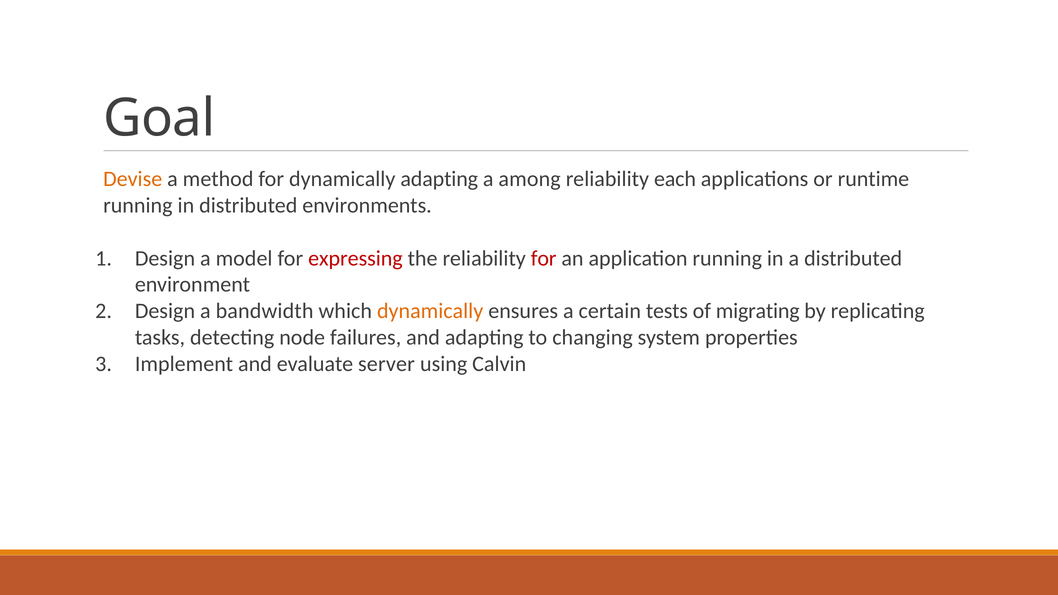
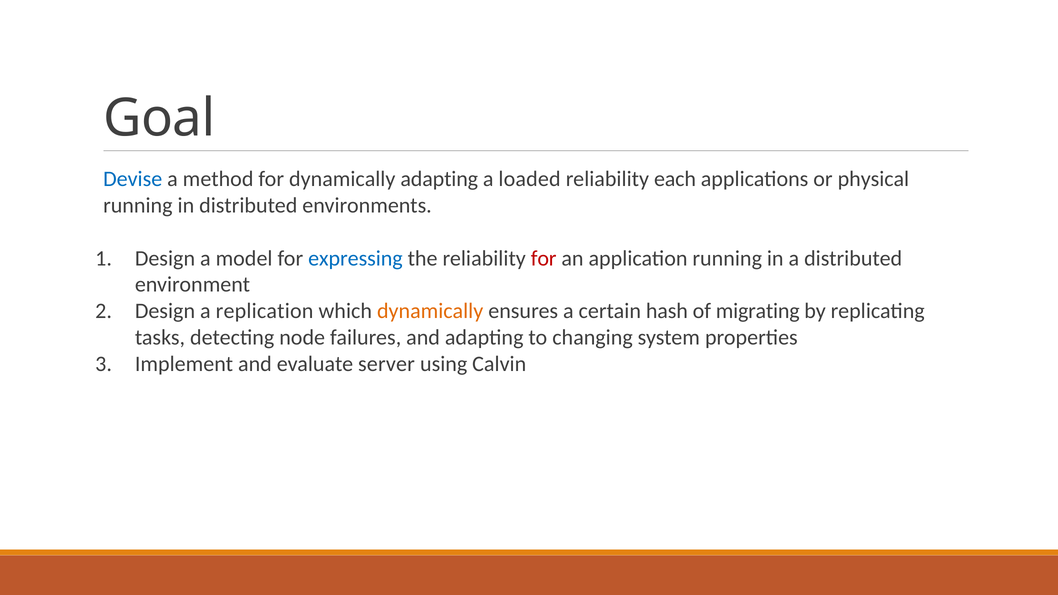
Devise colour: orange -> blue (133, 179)
among: among -> loaded (530, 179)
runtime: runtime -> physical (873, 179)
expressing colour: red -> blue (355, 258)
bandwidth: bandwidth -> replication (265, 311)
tests: tests -> hash (667, 311)
